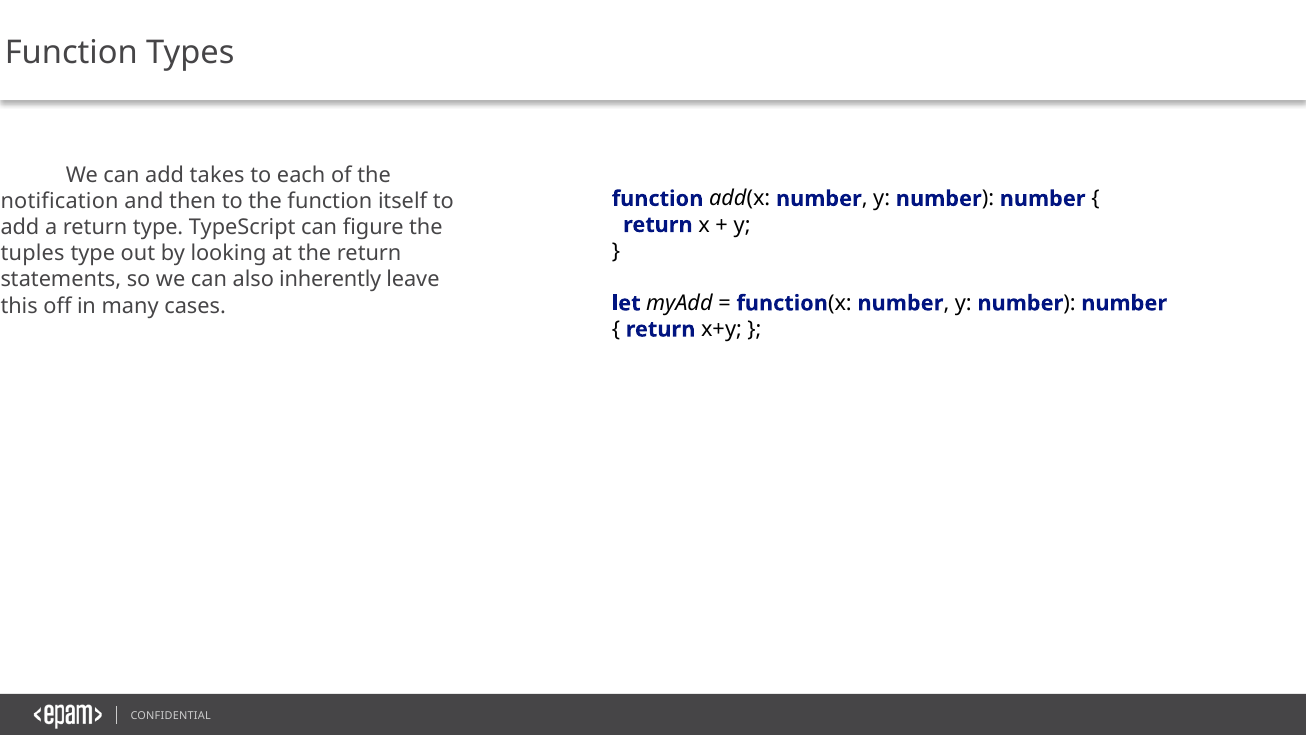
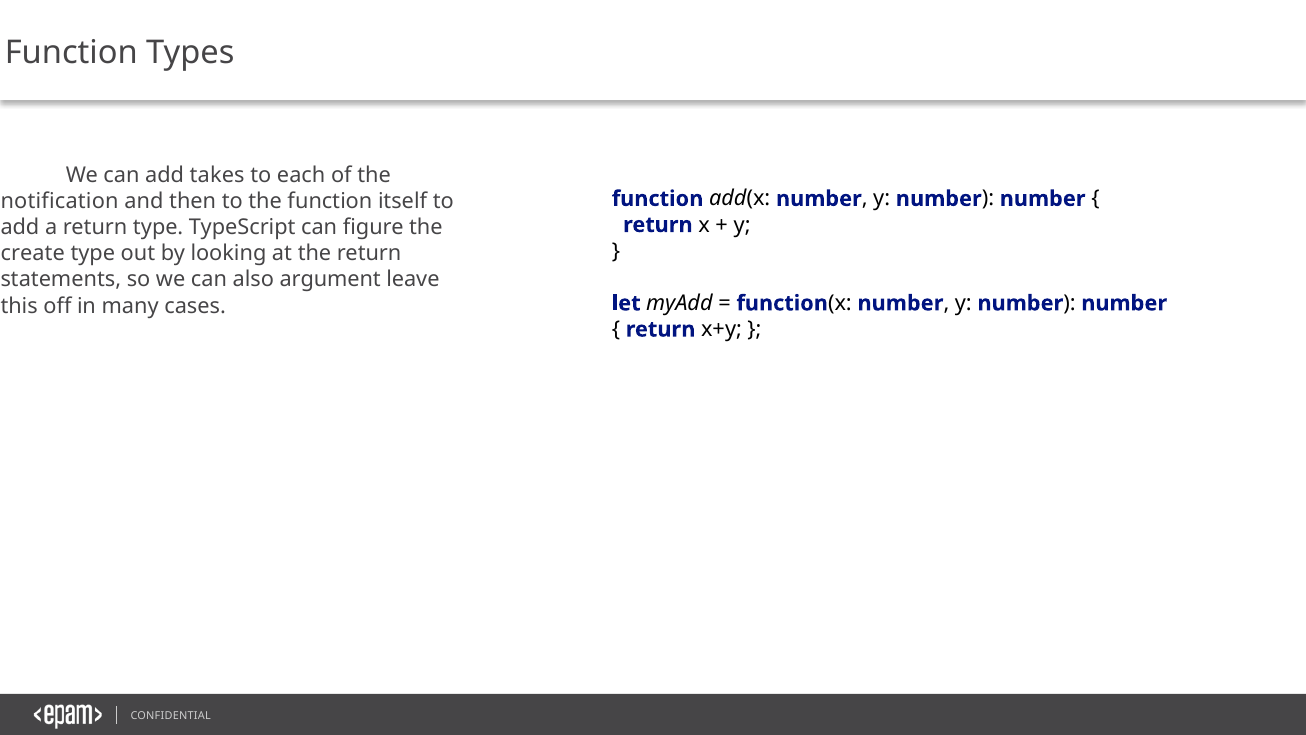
tuples: tuples -> create (33, 253)
inherently: inherently -> argument (330, 280)
